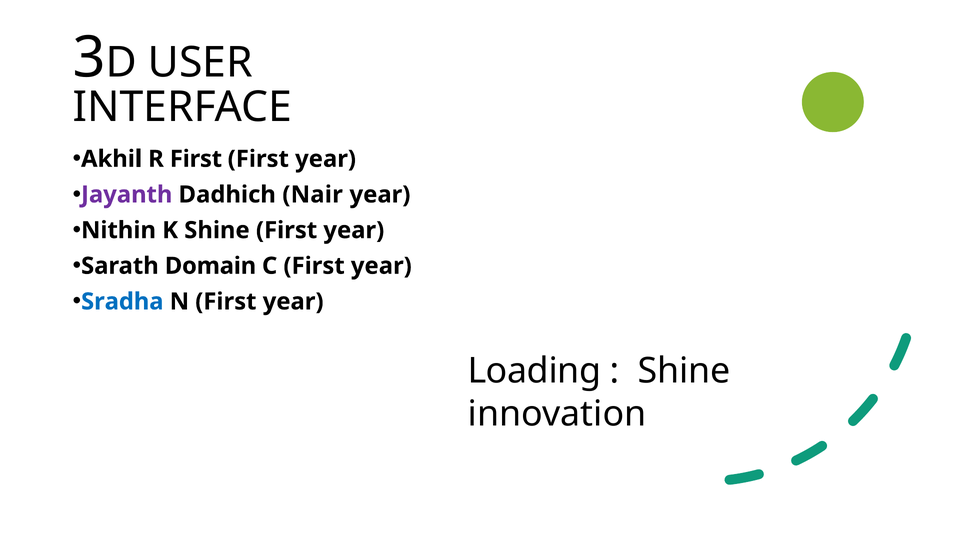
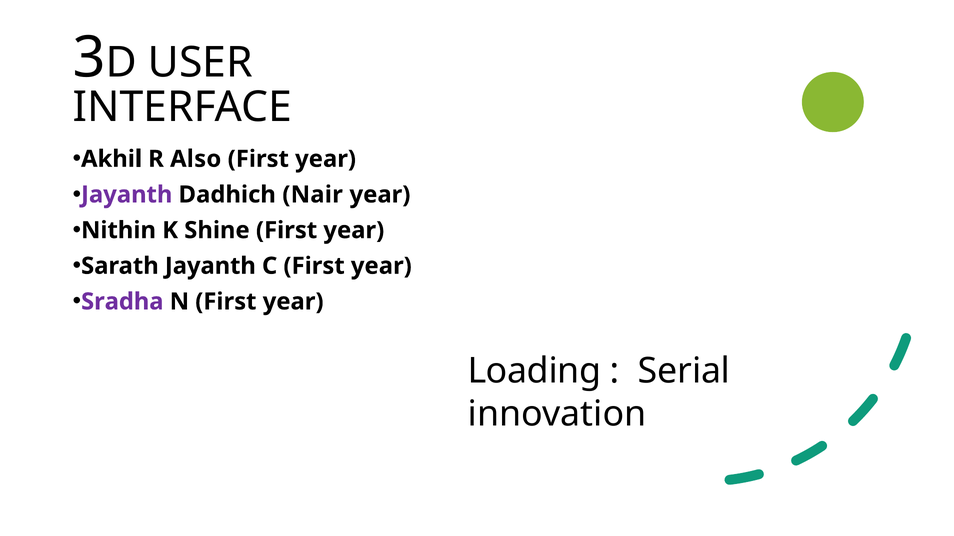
R First: First -> Also (196, 159)
Sarath Domain: Domain -> Jayanth (210, 266)
Sradha colour: blue -> purple (122, 302)
Shine: Shine -> Serial (684, 371)
